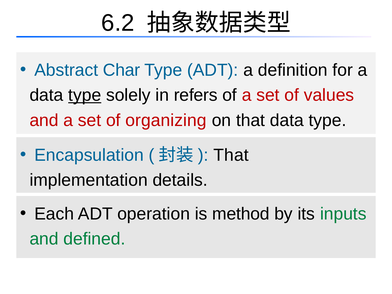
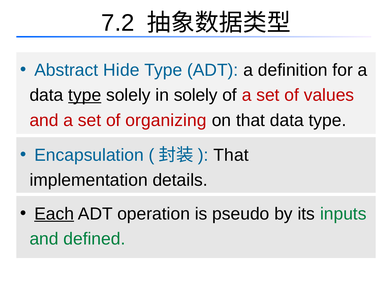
6.2: 6.2 -> 7.2 (118, 23)
Char: Char -> Hide (121, 70)
in refers: refers -> solely (196, 95)
Each underline: none -> present (54, 214)
method: method -> pseudo (241, 214)
